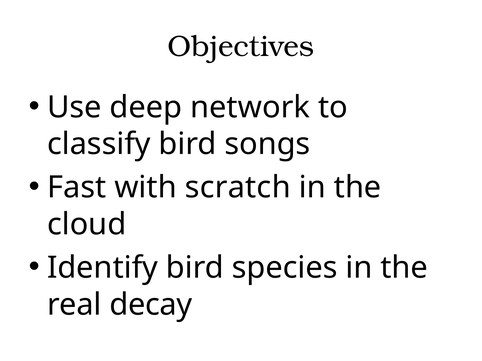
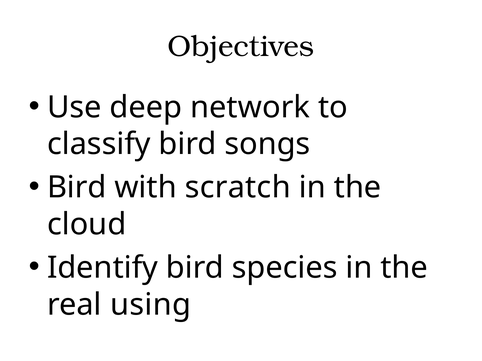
Fast: Fast -> Bird (77, 188)
decay: decay -> using (151, 305)
